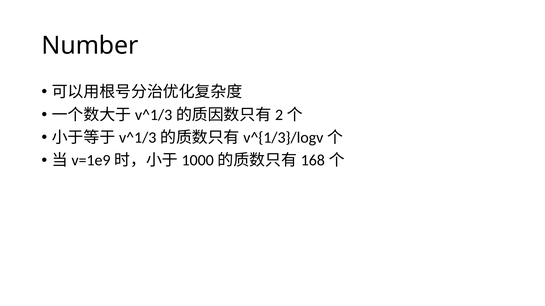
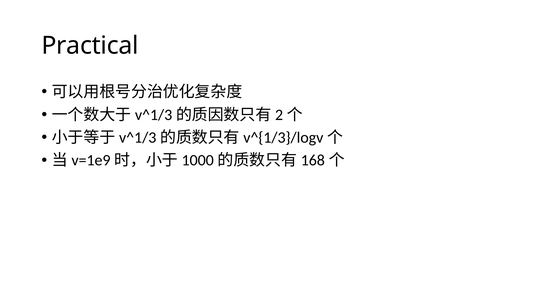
Number: Number -> Practical (90, 46)
